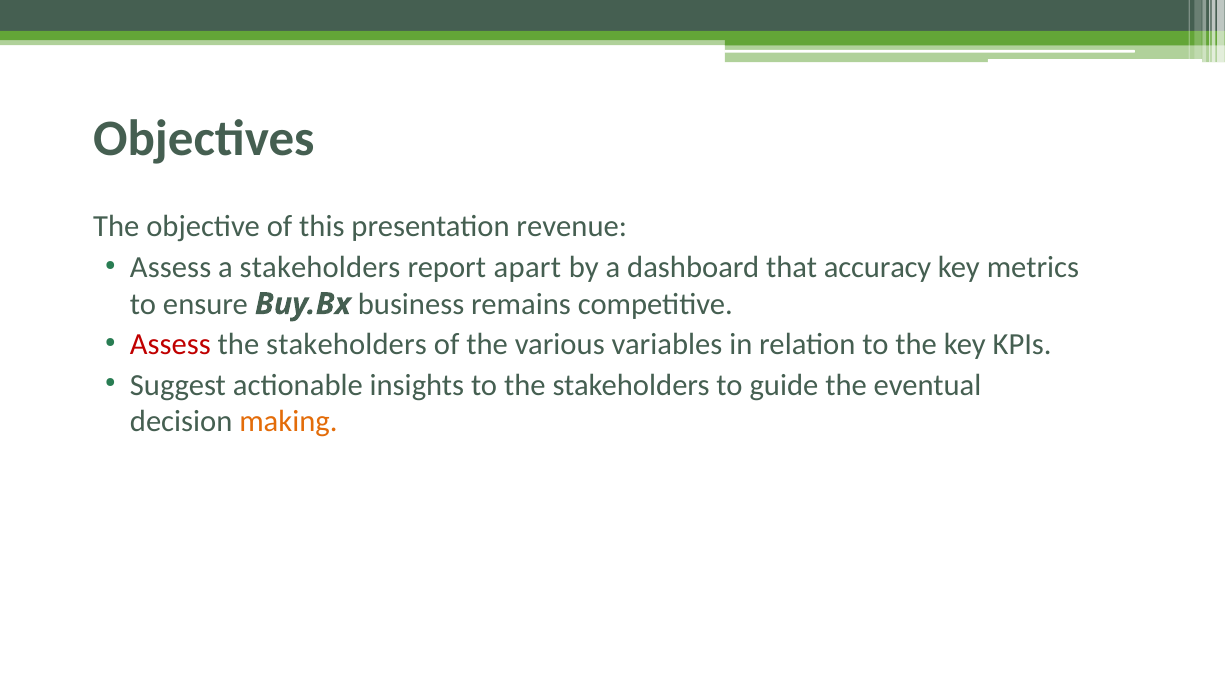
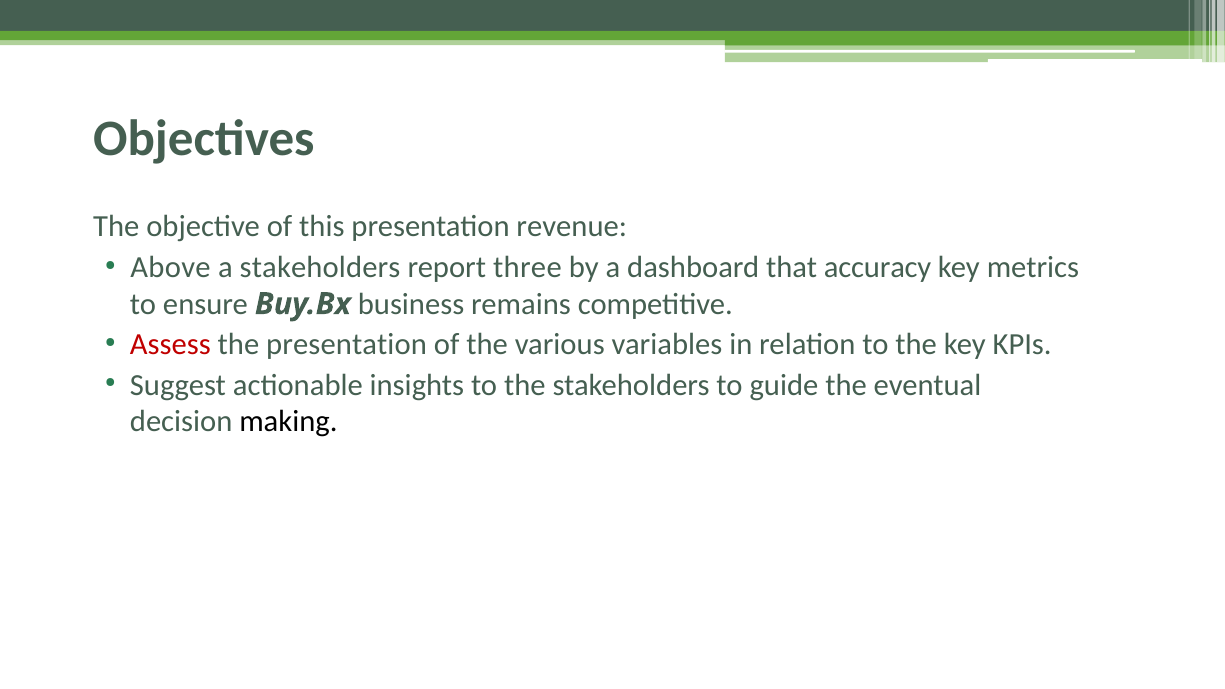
Assess: Assess -> Above (171, 267)
apart: apart -> three (527, 267)
stakeholders: stakeholders -> presentation (347, 345)
making colour: orange -> black (288, 422)
